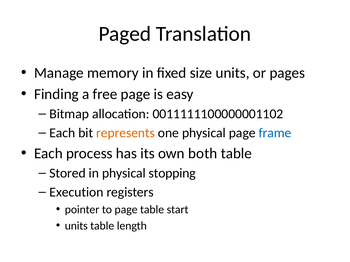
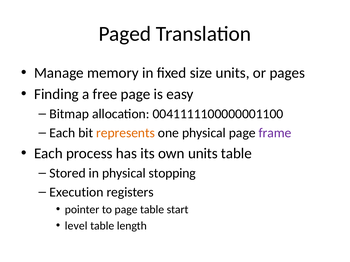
0011111100000001102: 0011111100000001102 -> 0041111100000001100 (218, 114)
frame colour: blue -> purple (275, 133)
own both: both -> units (203, 154)
units: units -> level (76, 226)
